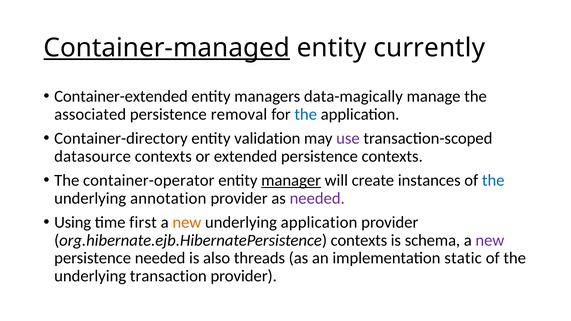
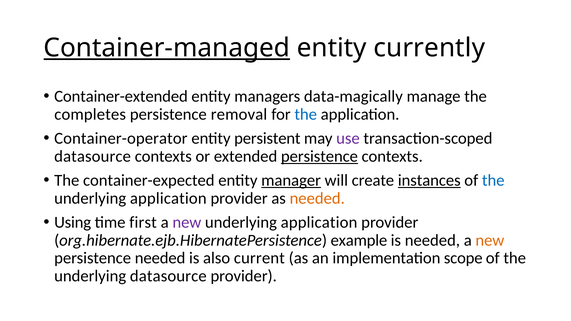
associated: associated -> completes (90, 115)
Container-directory: Container-directory -> Container-operator (121, 138)
validation: validation -> persistent (267, 138)
persistence underline: none -> present (319, 156)
container-operator: container-operator -> container-expected (149, 180)
instances underline: none -> present (429, 180)
annotation: annotation -> application (168, 198)
needed colour: purple -> orange (317, 198)
new colour: orange -> purple (187, 222)
org.hibernate.ejb.HibernatePersistence contexts: contexts -> example (359, 240)
is schema: schema -> needed (432, 240)
new colour: purple -> orange (490, 240)
threads: threads -> current (259, 258)
static: static -> scope (463, 258)
underlying transaction: transaction -> datasource (168, 276)
